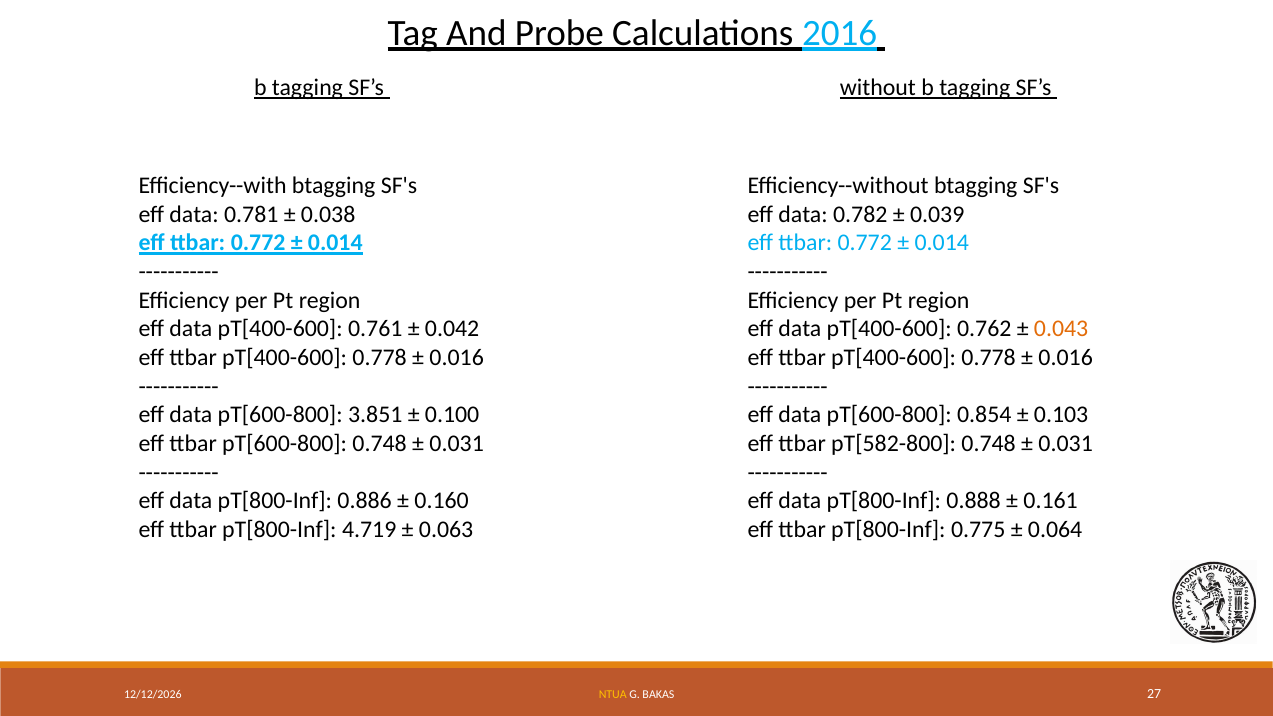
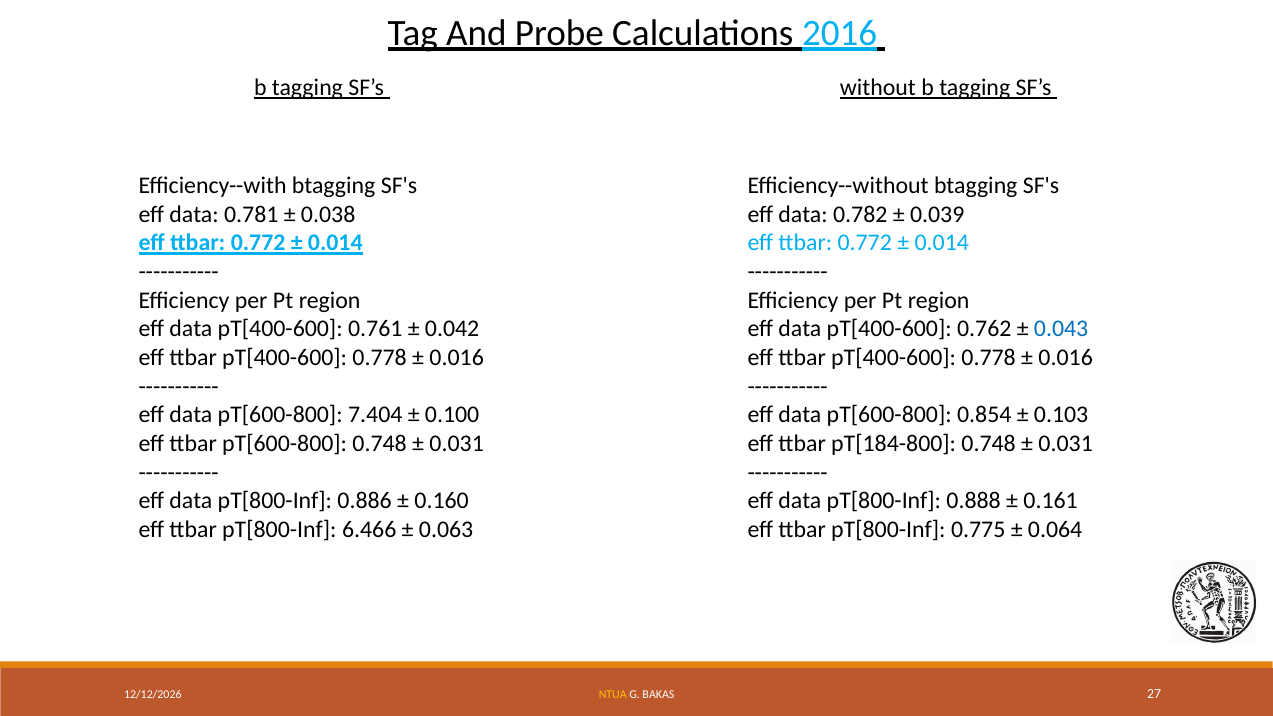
0.043 colour: orange -> blue (1061, 329)
3.851: 3.851 -> 7.404 (375, 415)
pT[582-800: pT[582-800 -> pT[184-800 (894, 444)
4.719: 4.719 -> 6.466 (369, 530)
